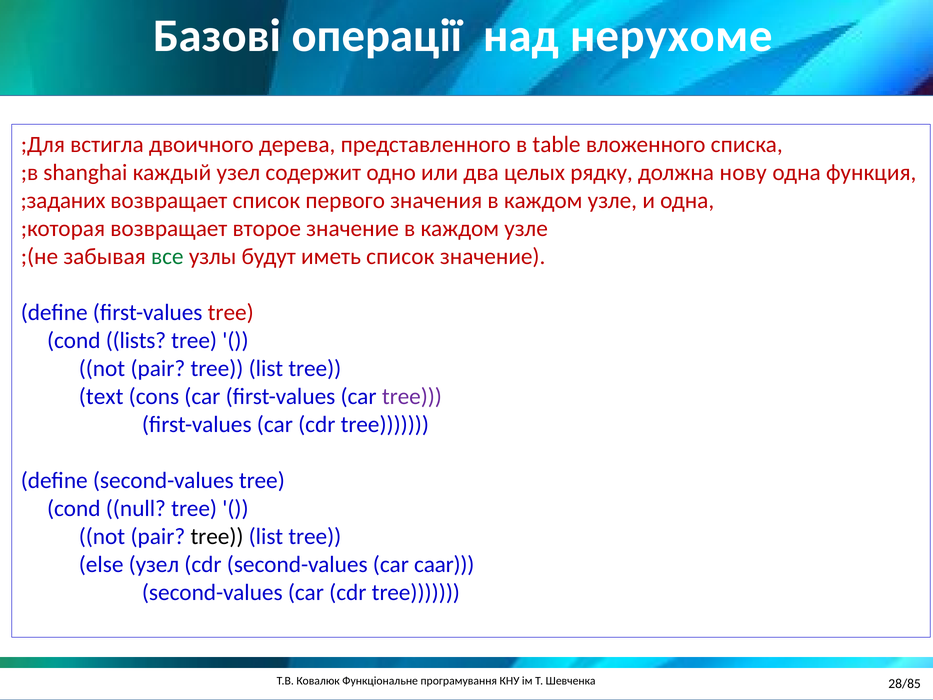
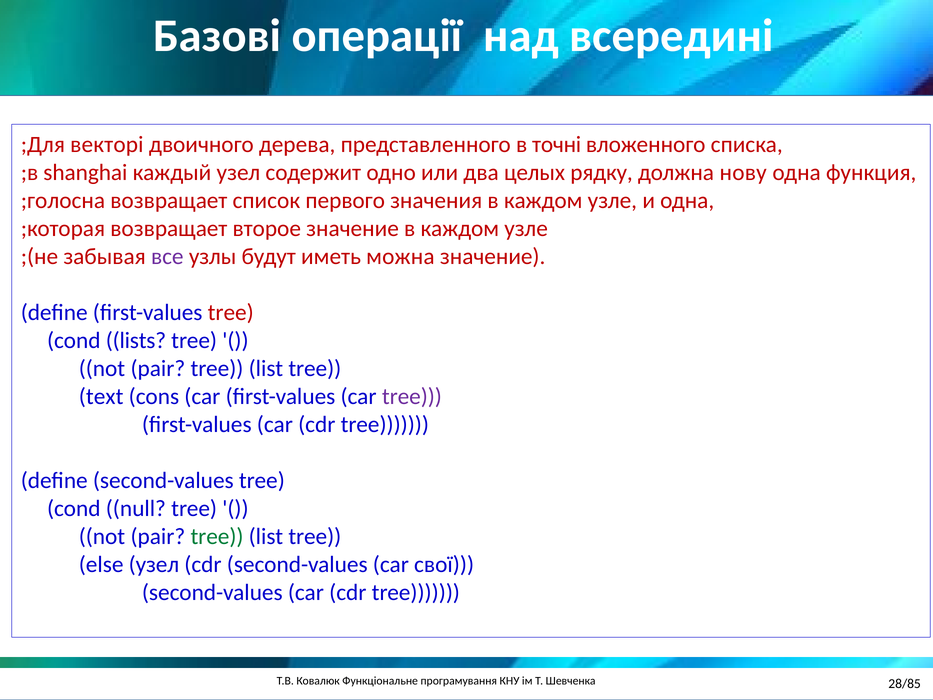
нерухоме: нерухоме -> всередині (672, 36)
встигла: встигла -> векторі (107, 144)
table: table -> точні (557, 144)
;заданих: ;заданих -> ;голосна (63, 200)
все colour: green -> purple (167, 256)
cписок: cписок -> можна (400, 256)
tree colour: black -> green (217, 536)
caar: caar -> свої (444, 564)
